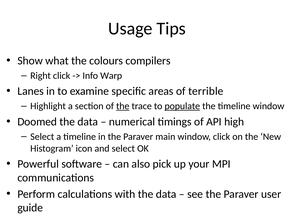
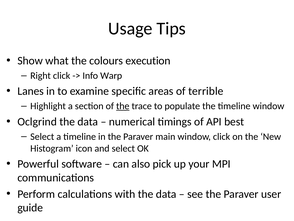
compilers: compilers -> execution (148, 61)
populate underline: present -> none (182, 106)
Doomed: Doomed -> Oclgrind (37, 121)
high: high -> best (234, 121)
